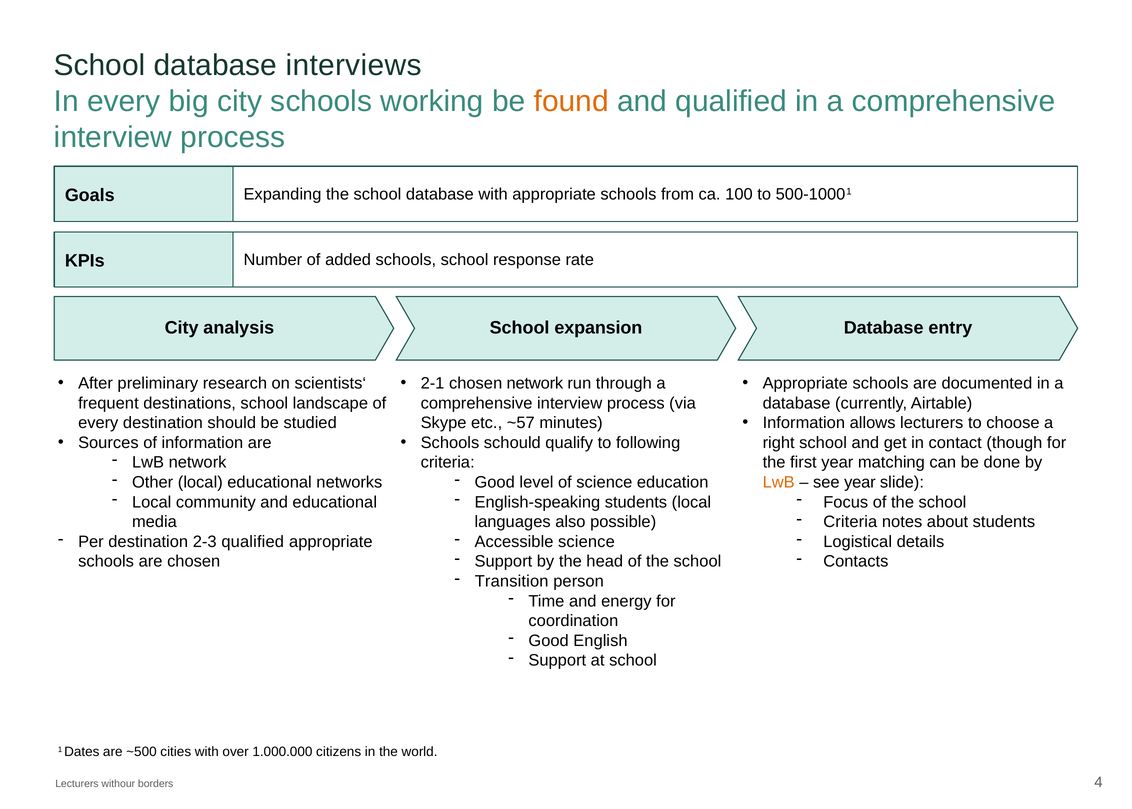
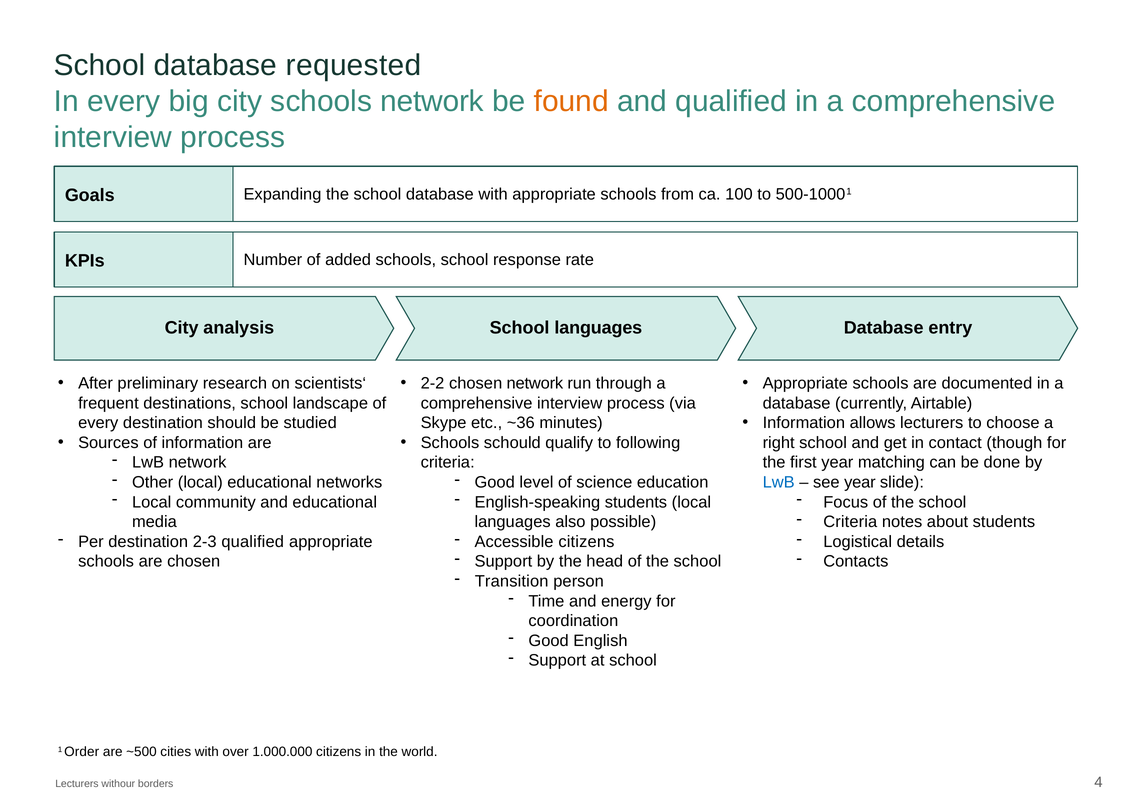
interviews: interviews -> requested (354, 65)
schools working: working -> network (432, 101)
School expansion: expansion -> languages (598, 328)
2-1: 2-1 -> 2-2 (433, 383)
~57: ~57 -> ~36 (521, 423)
LwB colour: orange -> blue (779, 482)
Accessible science: science -> citizens (586, 541)
Dates: Dates -> Order (82, 751)
